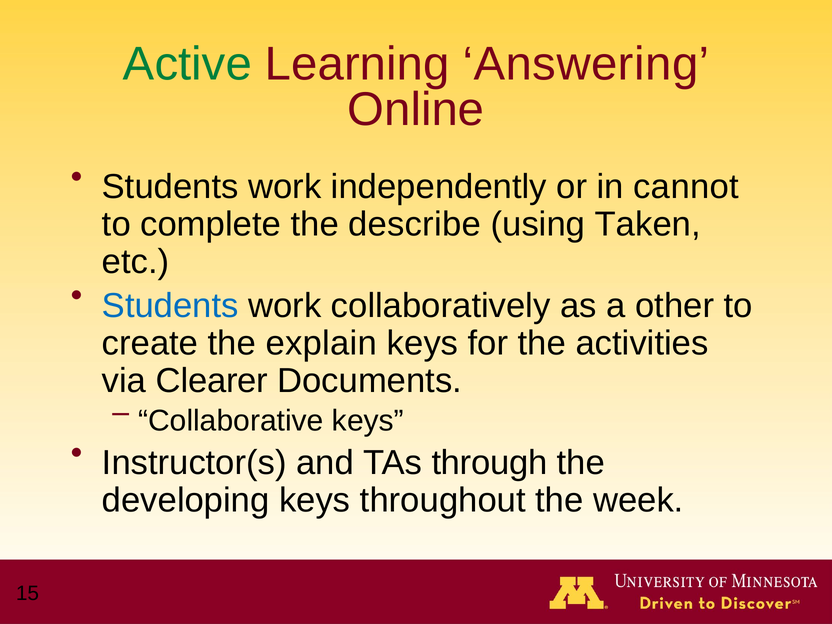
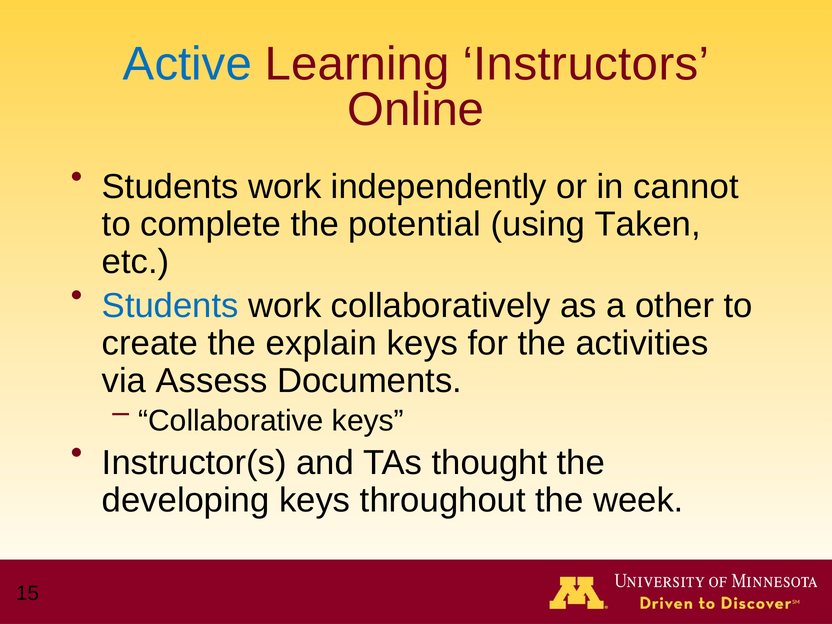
Active colour: green -> blue (187, 64)
Answering: Answering -> Instructors (586, 64)
describe: describe -> potential (415, 224)
Clearer: Clearer -> Assess (212, 381)
through: through -> thought (489, 463)
